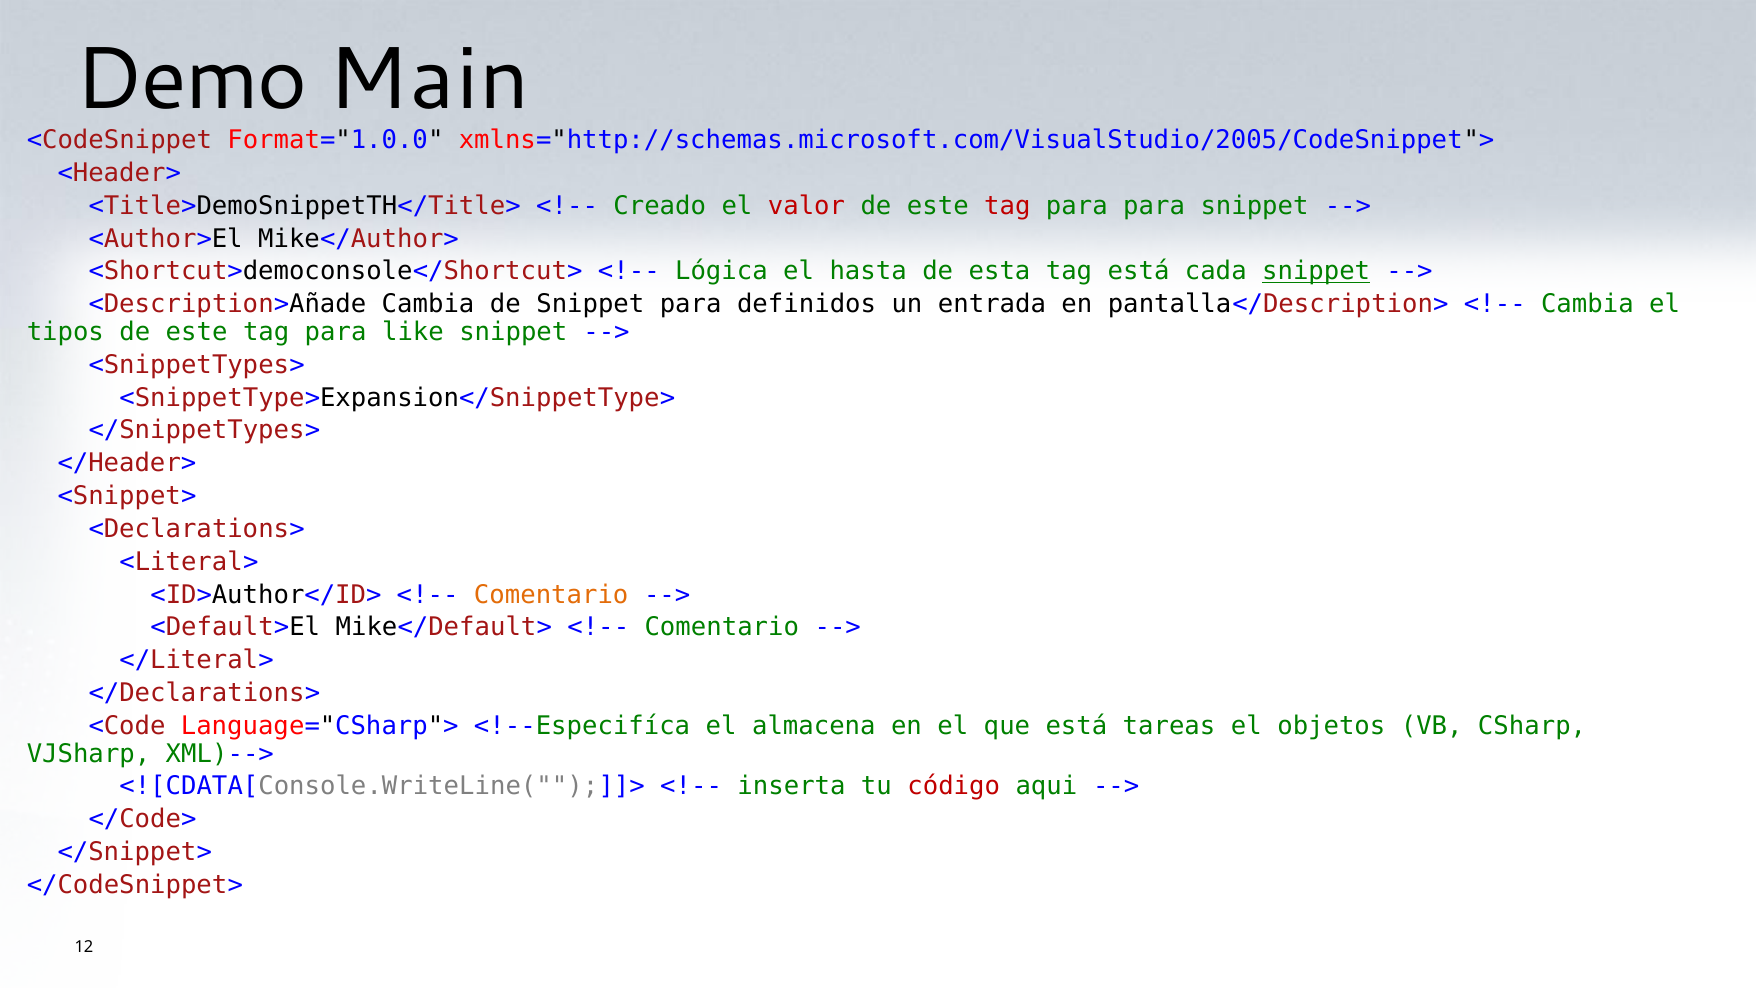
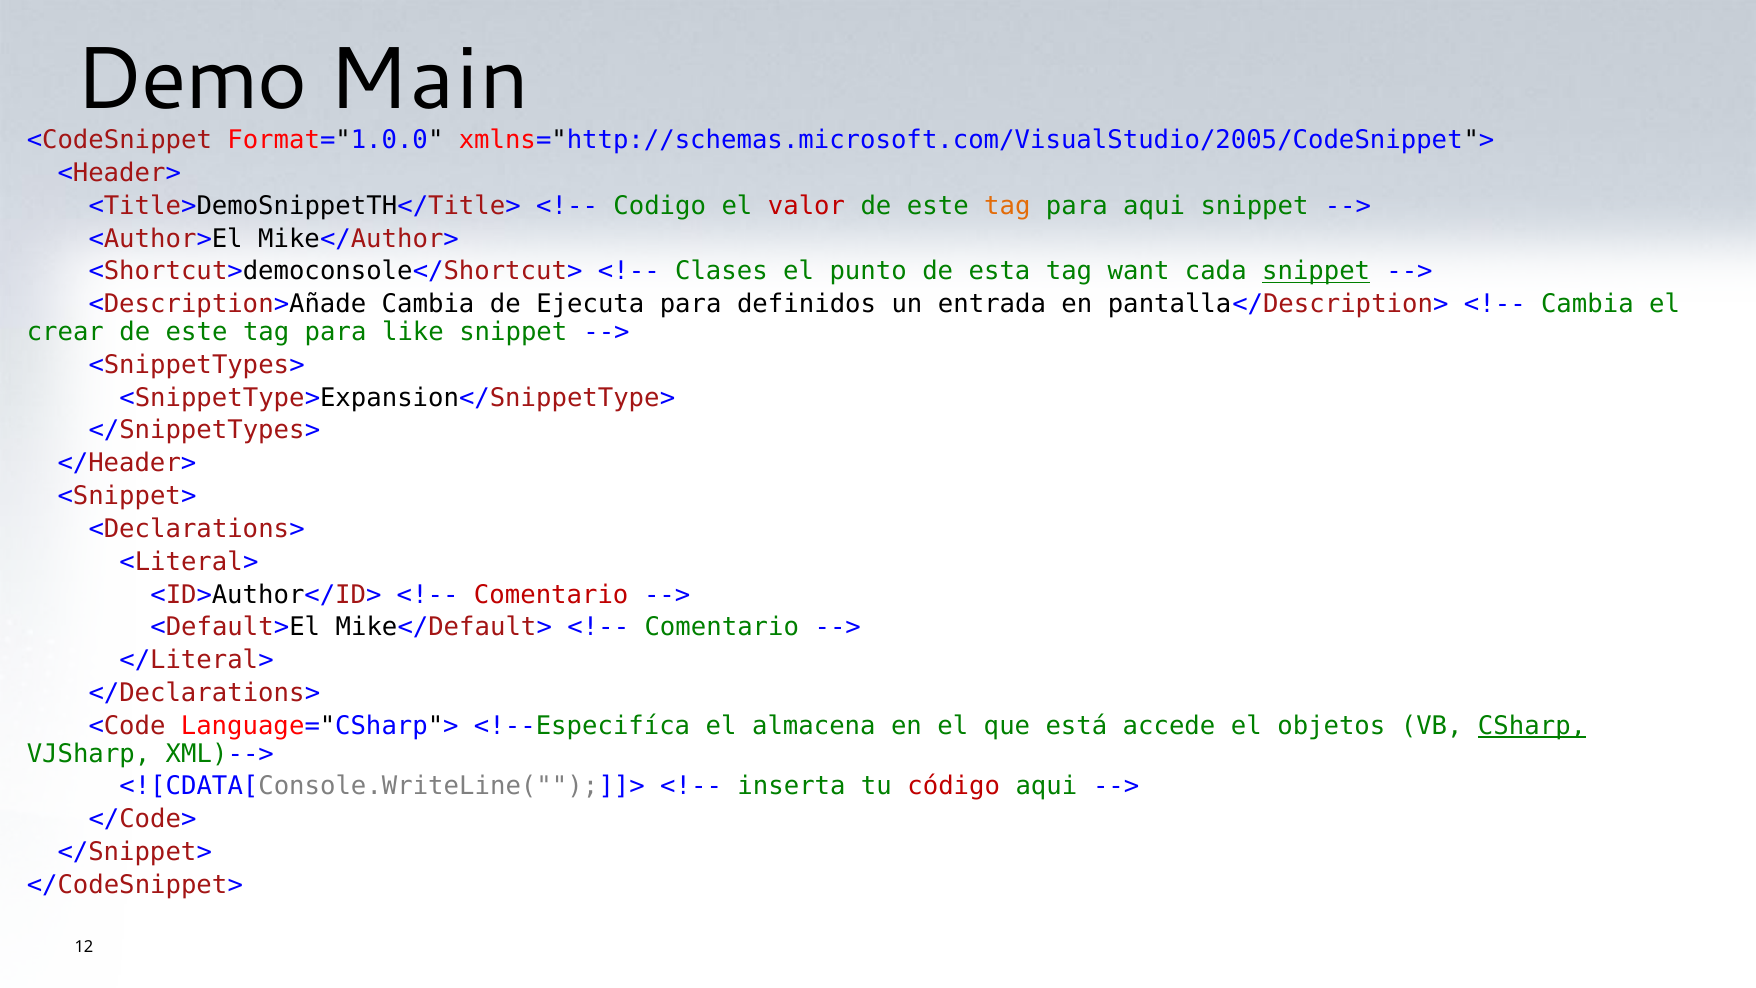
Creado: Creado -> Codigo (660, 206)
tag colour: red -> orange (1007, 206)
para para: para -> aqui (1154, 206)
Lógica: Lógica -> Clases (721, 271)
hasta: hasta -> punto (868, 271)
tag está: está -> want (1139, 271)
de Snippet: Snippet -> Ejecuta (590, 304)
tipos: tipos -> crear (65, 332)
Comentario colour: orange -> red (551, 595)
tareas: tareas -> accede (1169, 726)
CSharp underline: none -> present (1532, 726)
